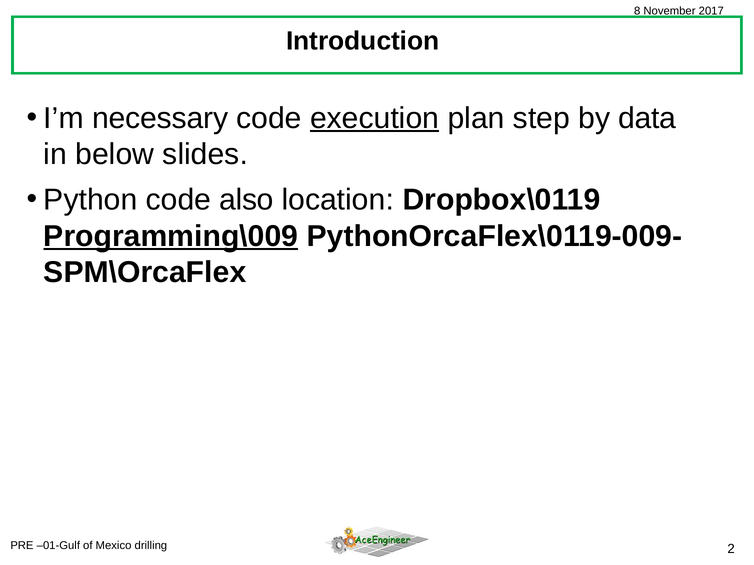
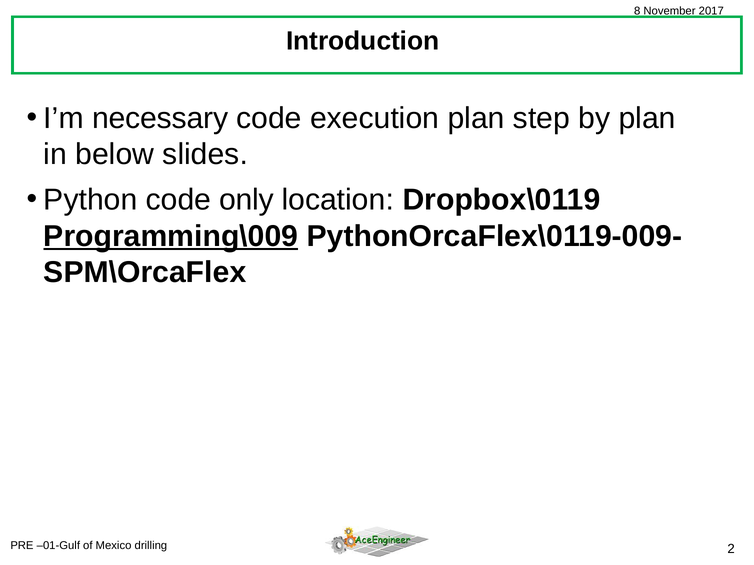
execution underline: present -> none (375, 118)
by data: data -> plan (647, 118)
also: also -> only (247, 200)
